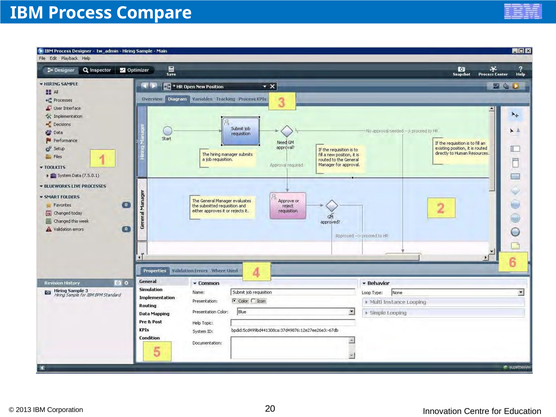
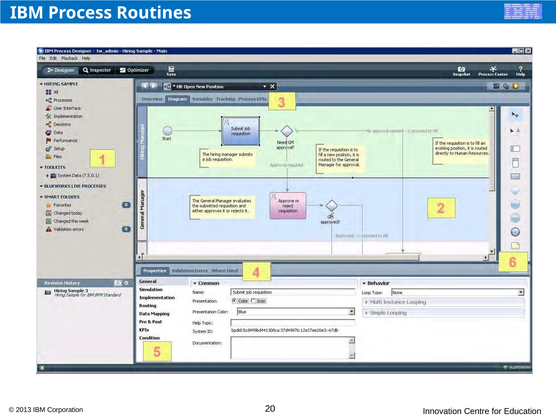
Compare: Compare -> Routines (154, 13)
